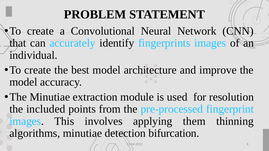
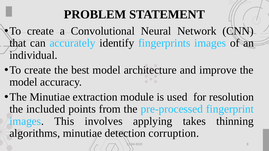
them: them -> takes (194, 121)
bifurcation: bifurcation -> corruption (174, 133)
